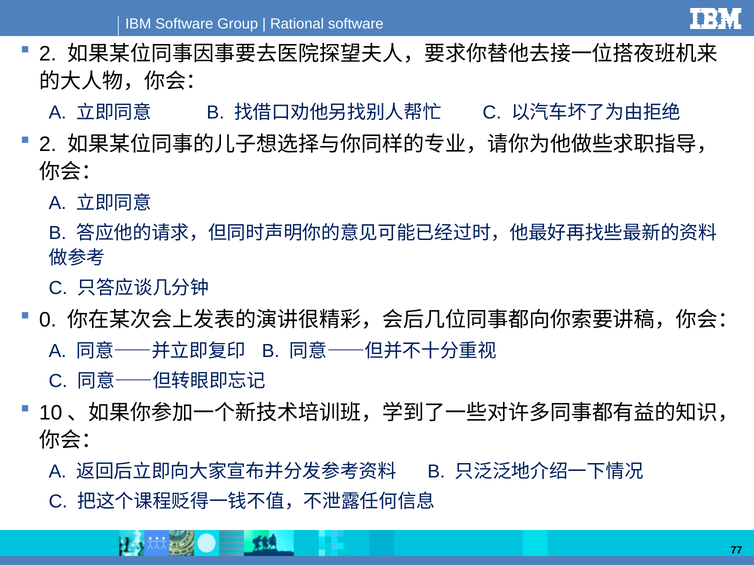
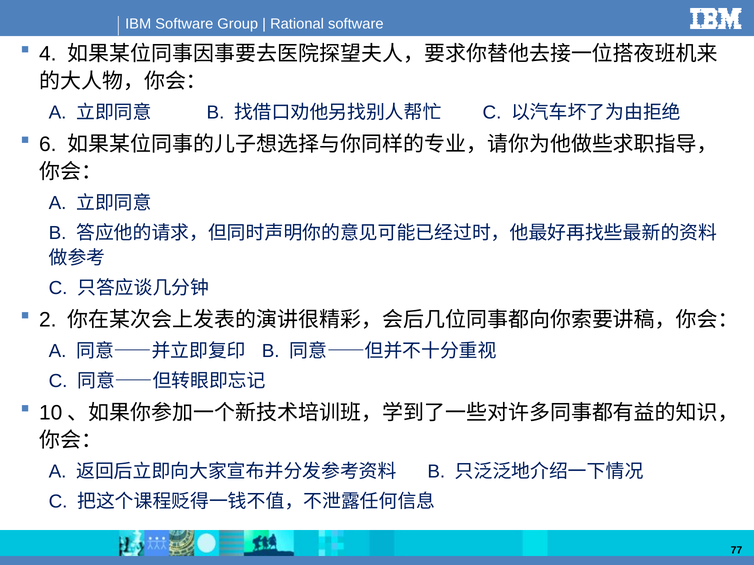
2: 2 -> 4 (48, 54)
2: 2 -> 6 (48, 144)
0: 0 -> 2 (48, 320)
